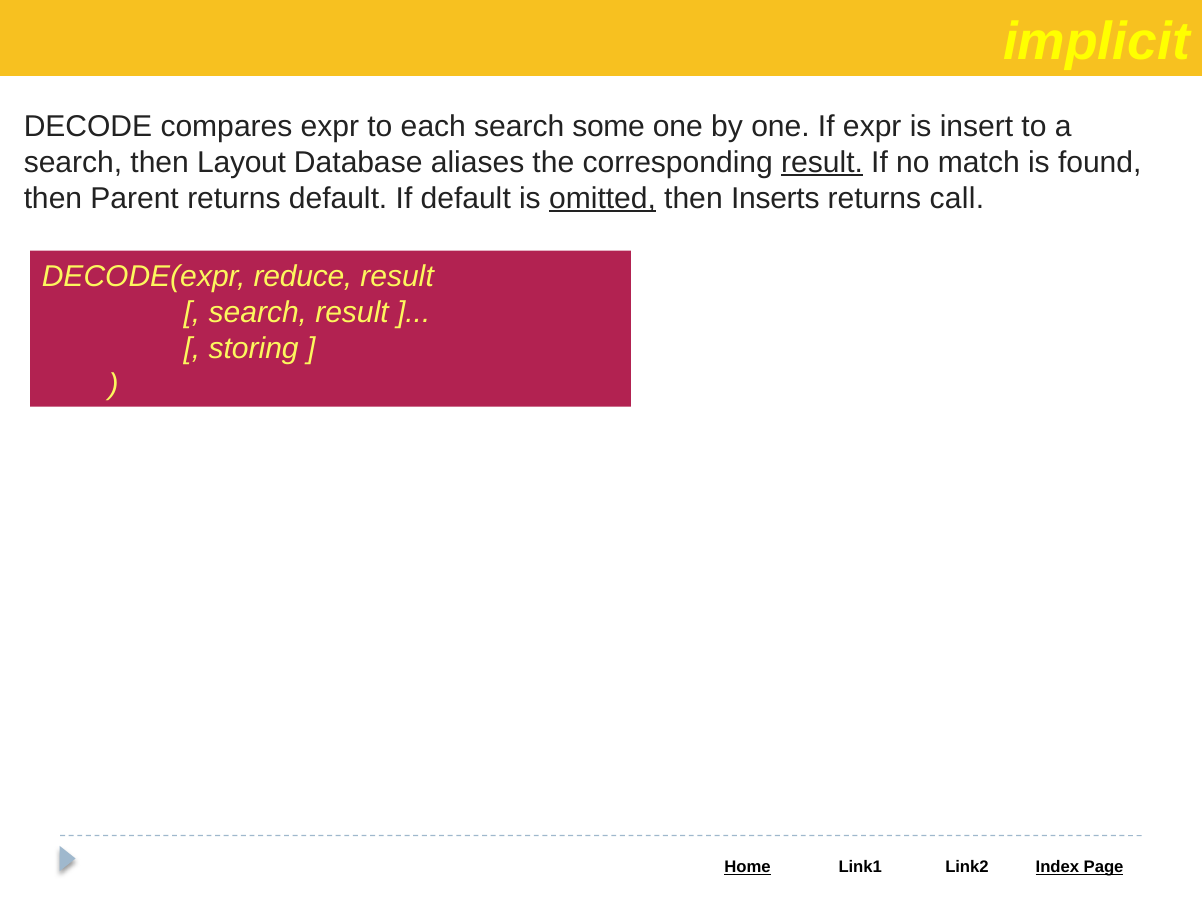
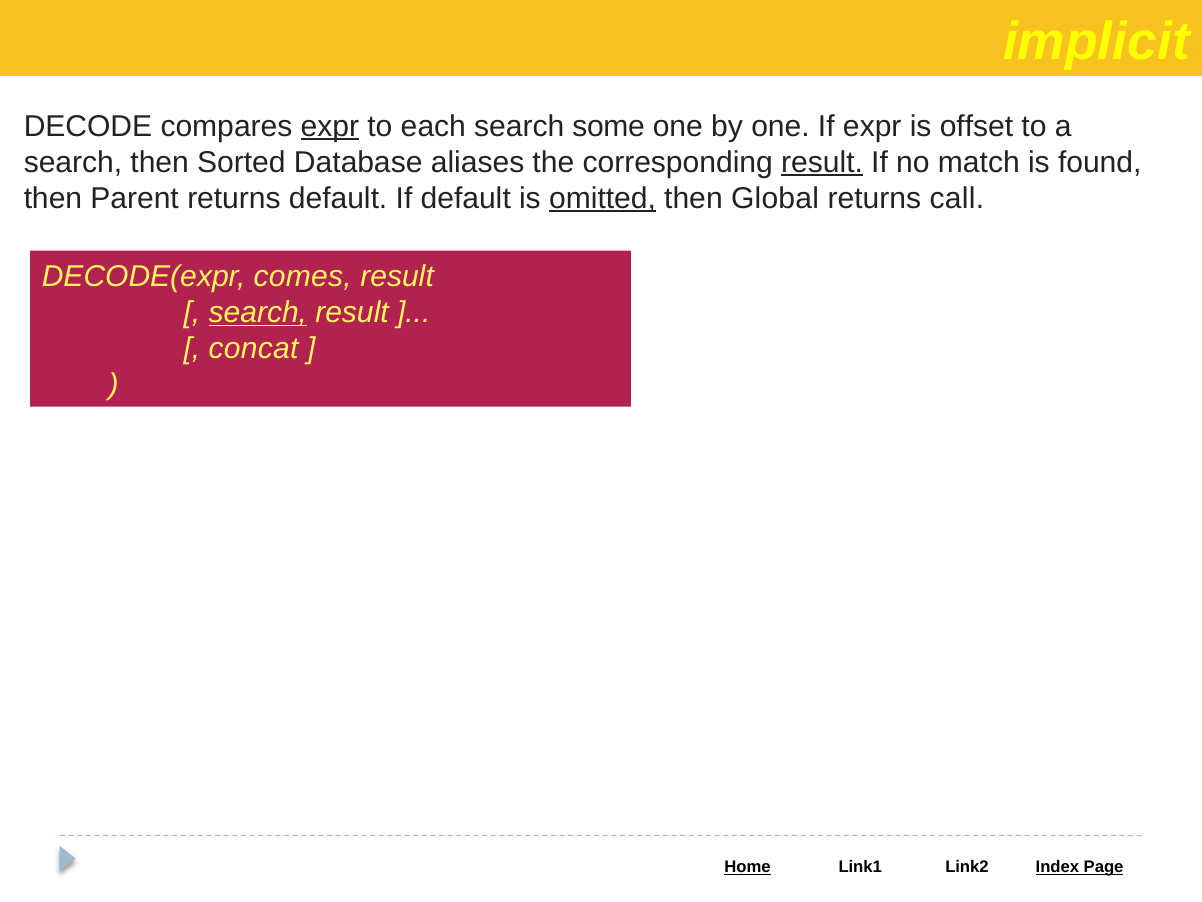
expr underline: none -> present (330, 126)
insert: insert -> offset (976, 126)
Layout: Layout -> Sorted (241, 162)
Inserts: Inserts -> Global (775, 198)
reduce: reduce -> comes (303, 276)
search underline: none -> present (258, 312)
storing: storing -> concat (254, 349)
